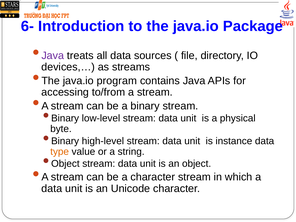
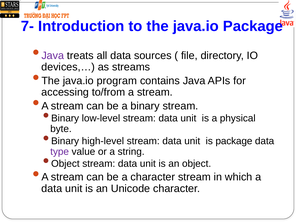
6-: 6- -> 7- (27, 26)
is instance: instance -> package (234, 141)
type colour: orange -> purple (60, 152)
